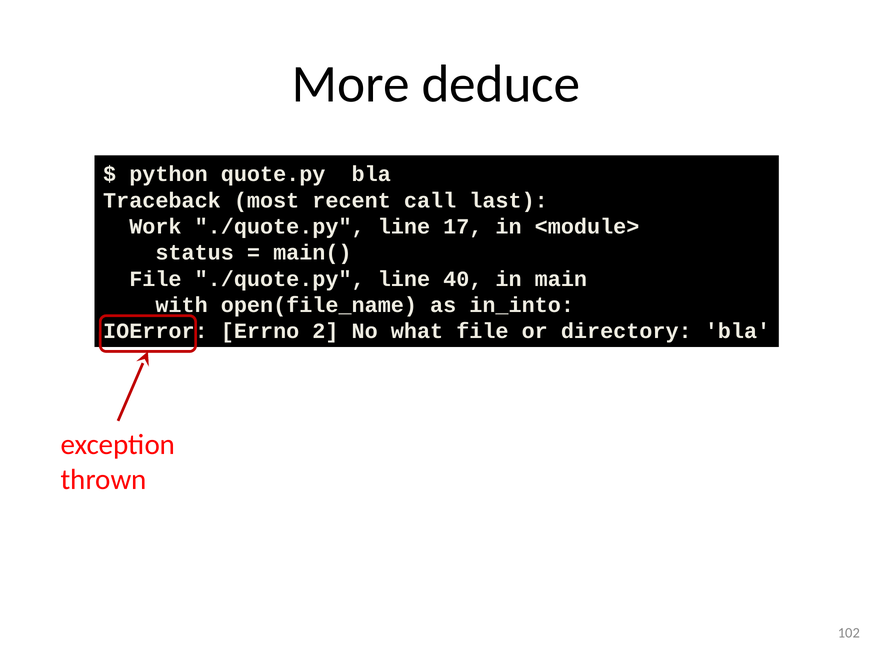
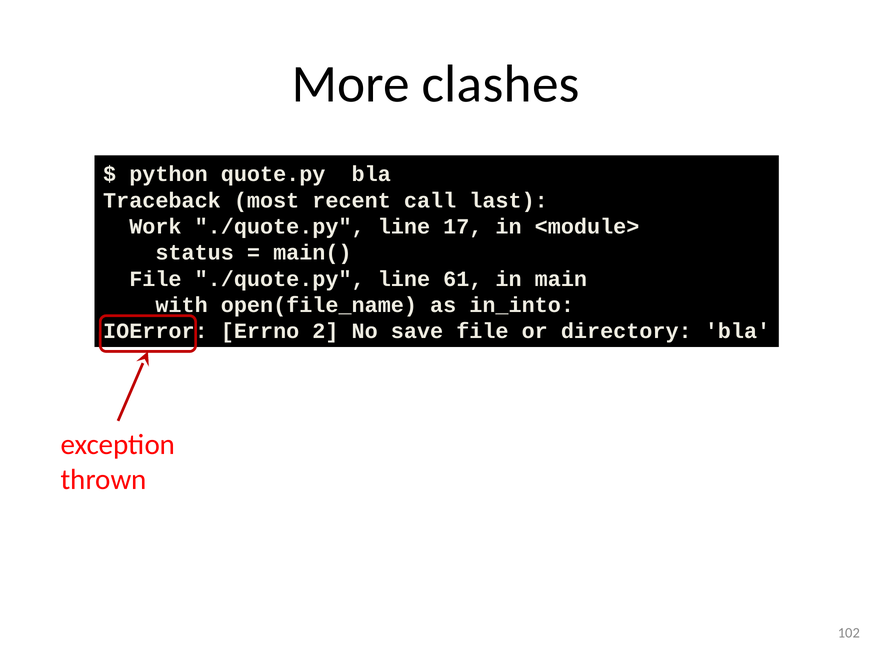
deduce: deduce -> clashes (501, 84)
40: 40 -> 61 (463, 279)
what: what -> save (417, 331)
